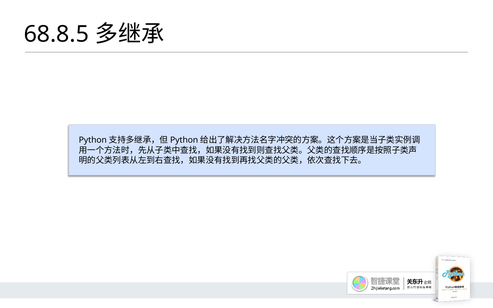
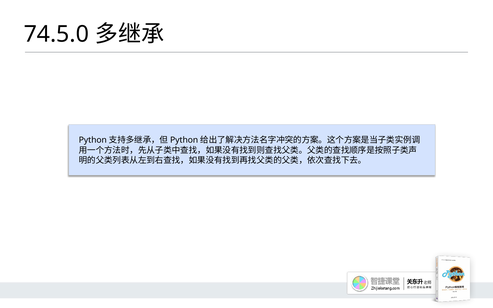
68.8.5: 68.8.5 -> 74.5.0 (56, 34)
